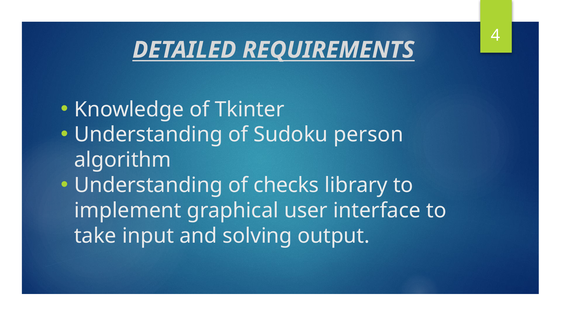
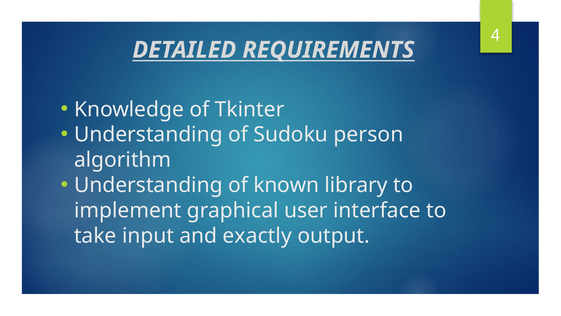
checks: checks -> known (286, 185)
solving: solving -> exactly (257, 236)
